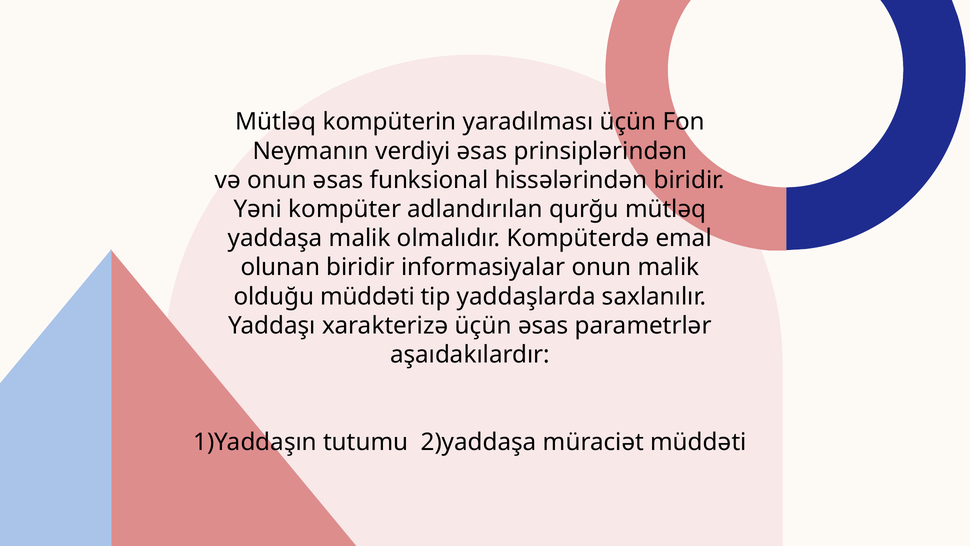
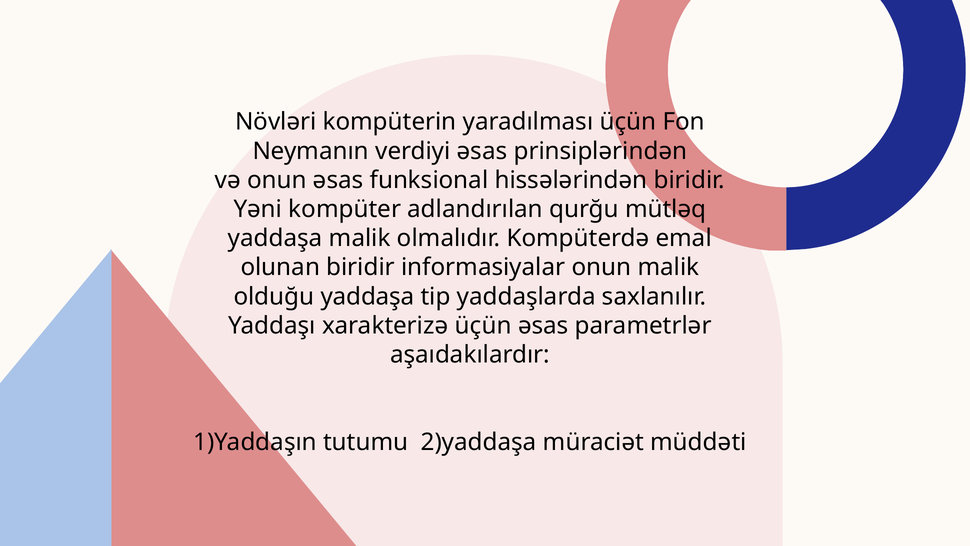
Mütləq: Mütləq -> Növləri (276, 122)
olduğu müddəti: müddəti -> yaddaşa (367, 296)
